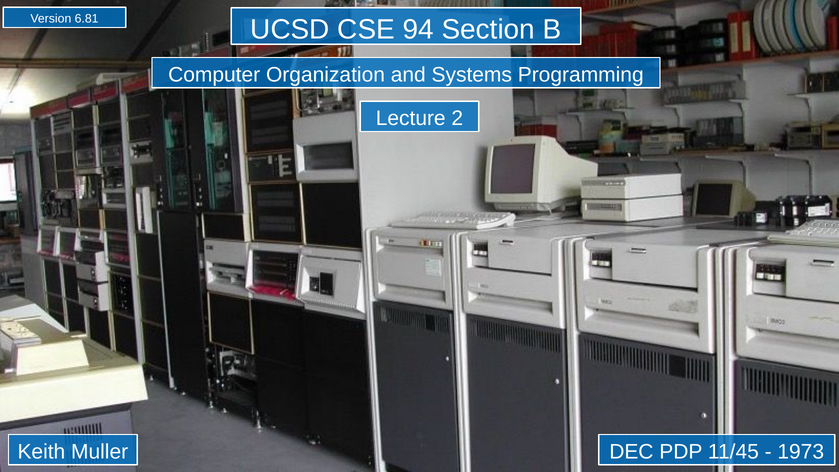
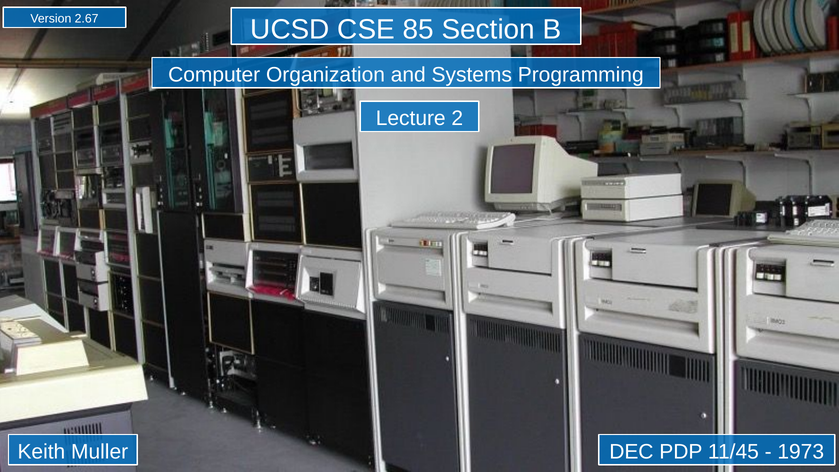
6.81: 6.81 -> 2.67 (87, 19)
94: 94 -> 85 (418, 29)
